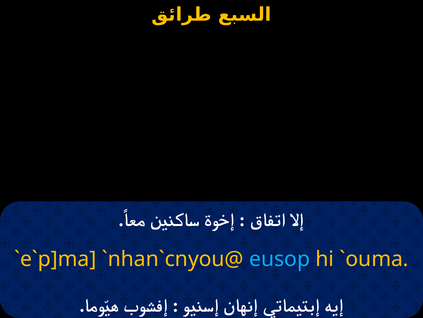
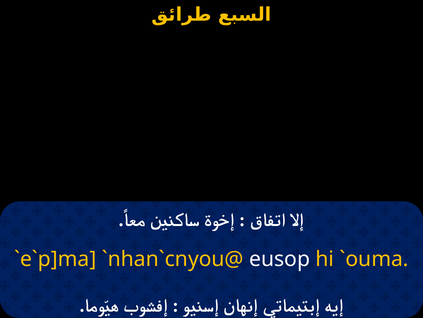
eusop colour: light blue -> white (280, 259)
